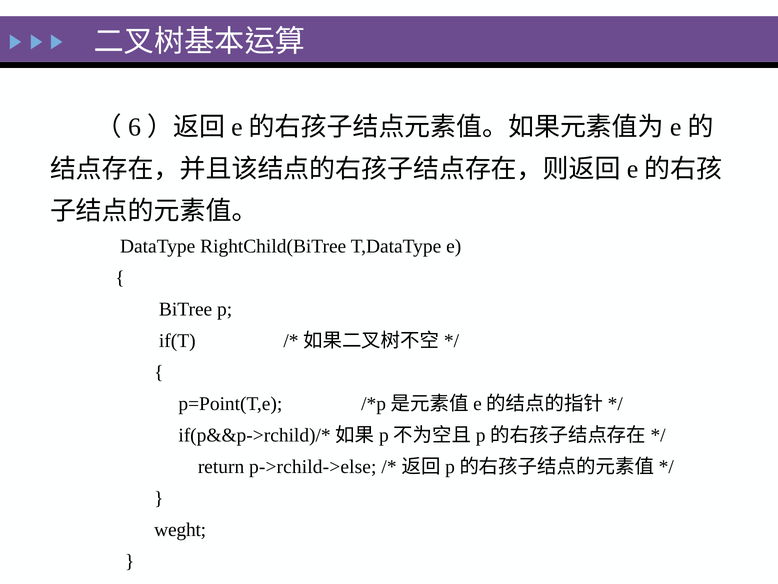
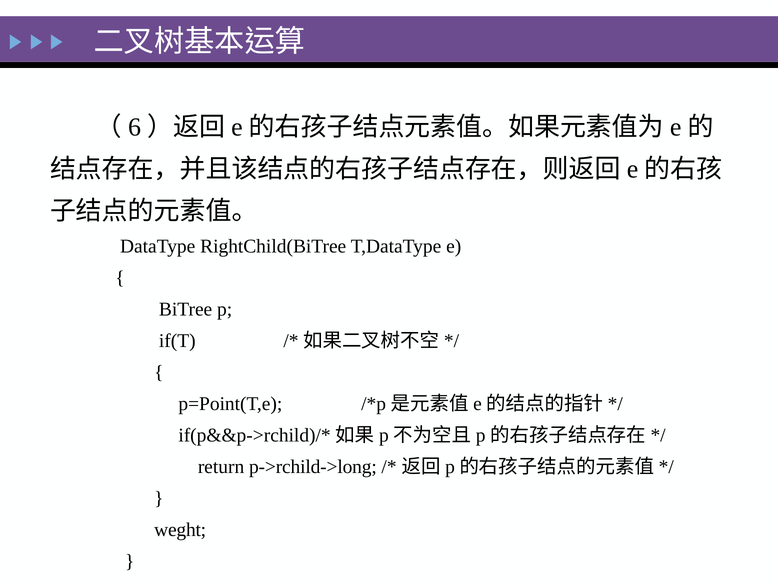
p->rchild->else: p->rchild->else -> p->rchild->long (313, 466)
